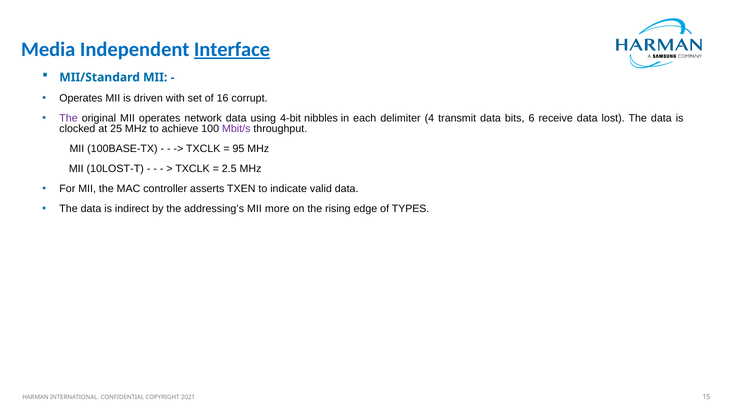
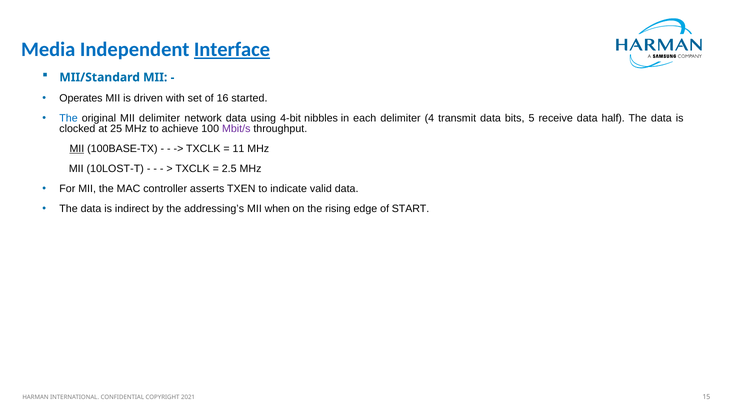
corrupt: corrupt -> started (249, 98)
The colour: purple -> blue (69, 118)
MII operates: operates -> delimiter (160, 118)
6: 6 -> 5 (531, 118)
lost: lost -> half (613, 118)
MII underline: none -> present (77, 149)
95: 95 -> 11 (238, 149)
more: more -> when (277, 209)
TYPES: TYPES -> START (411, 209)
